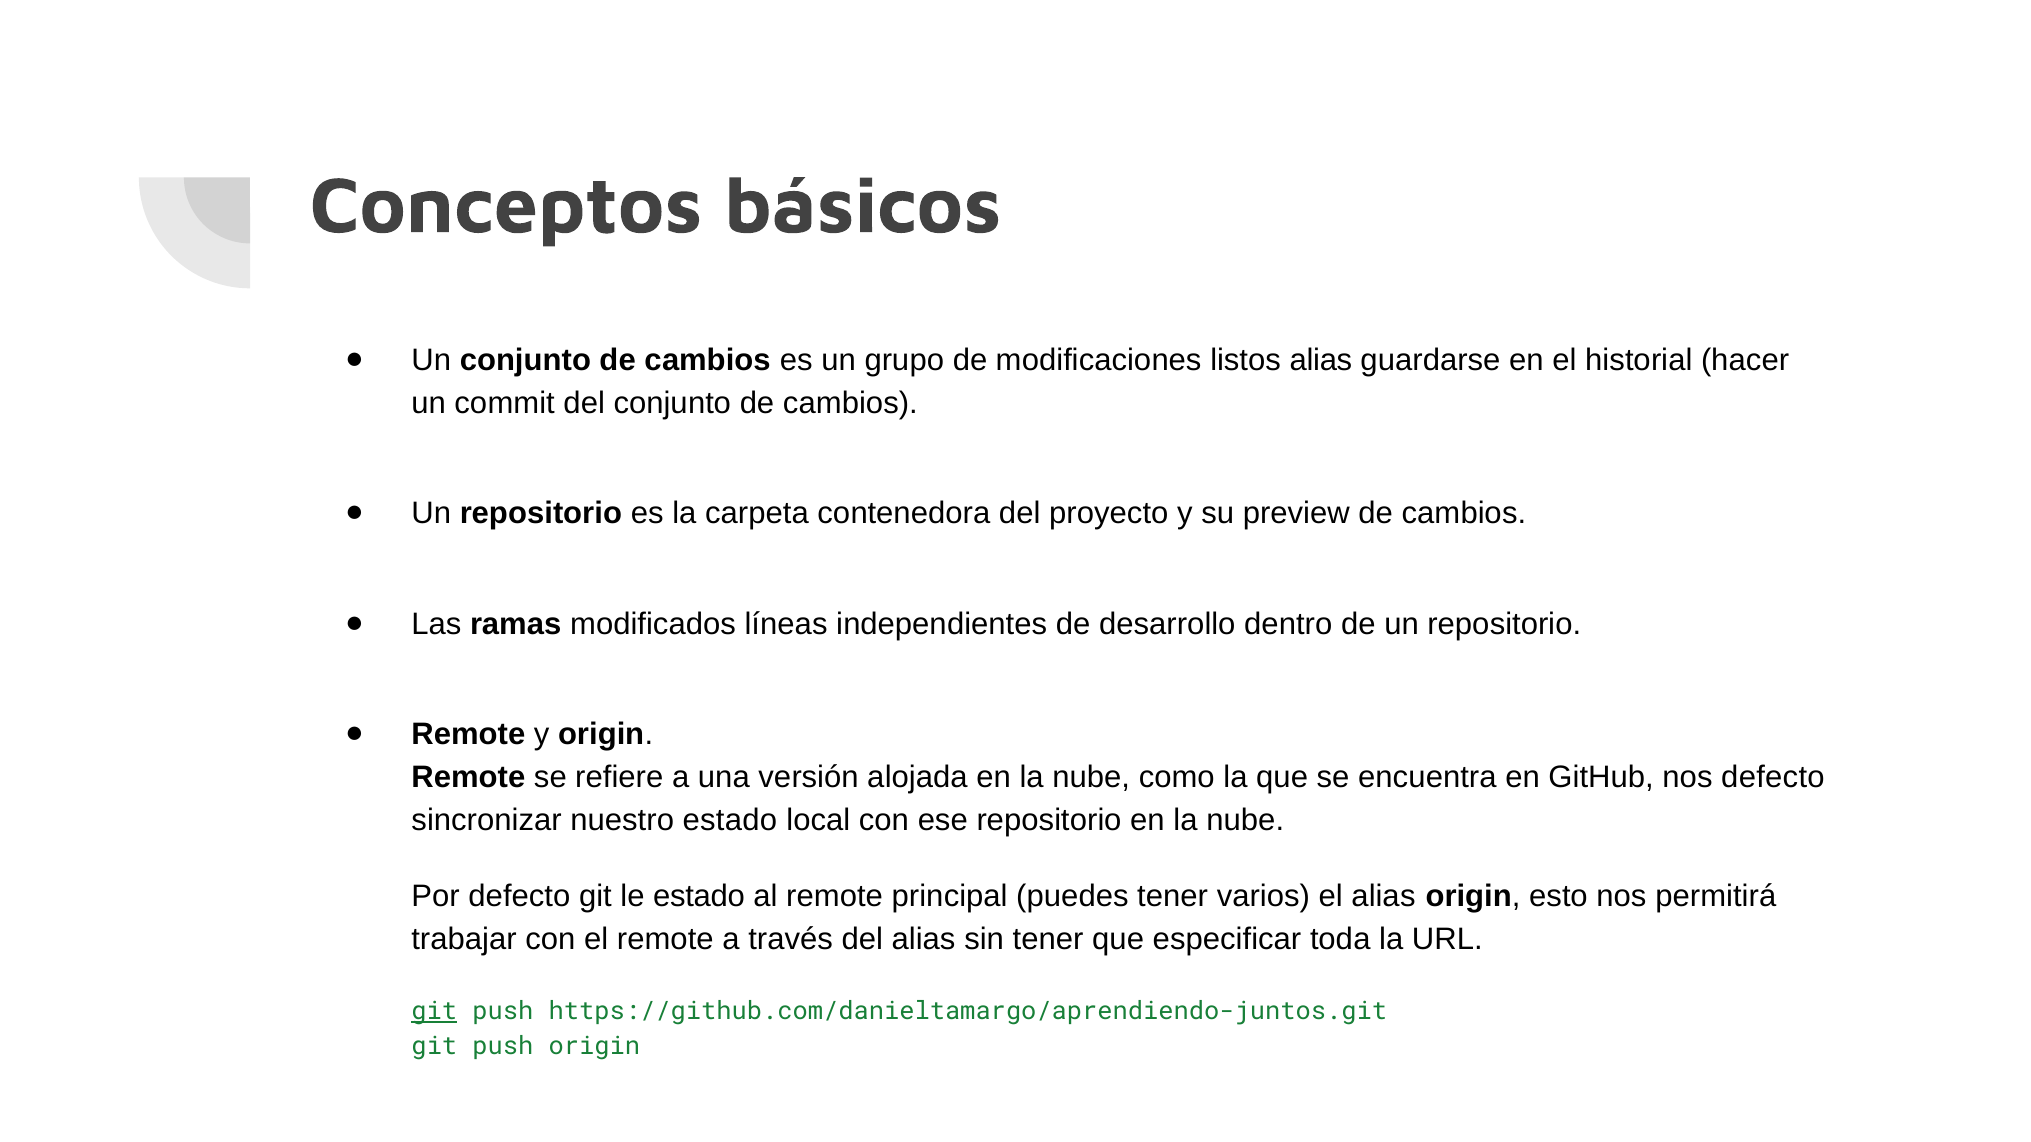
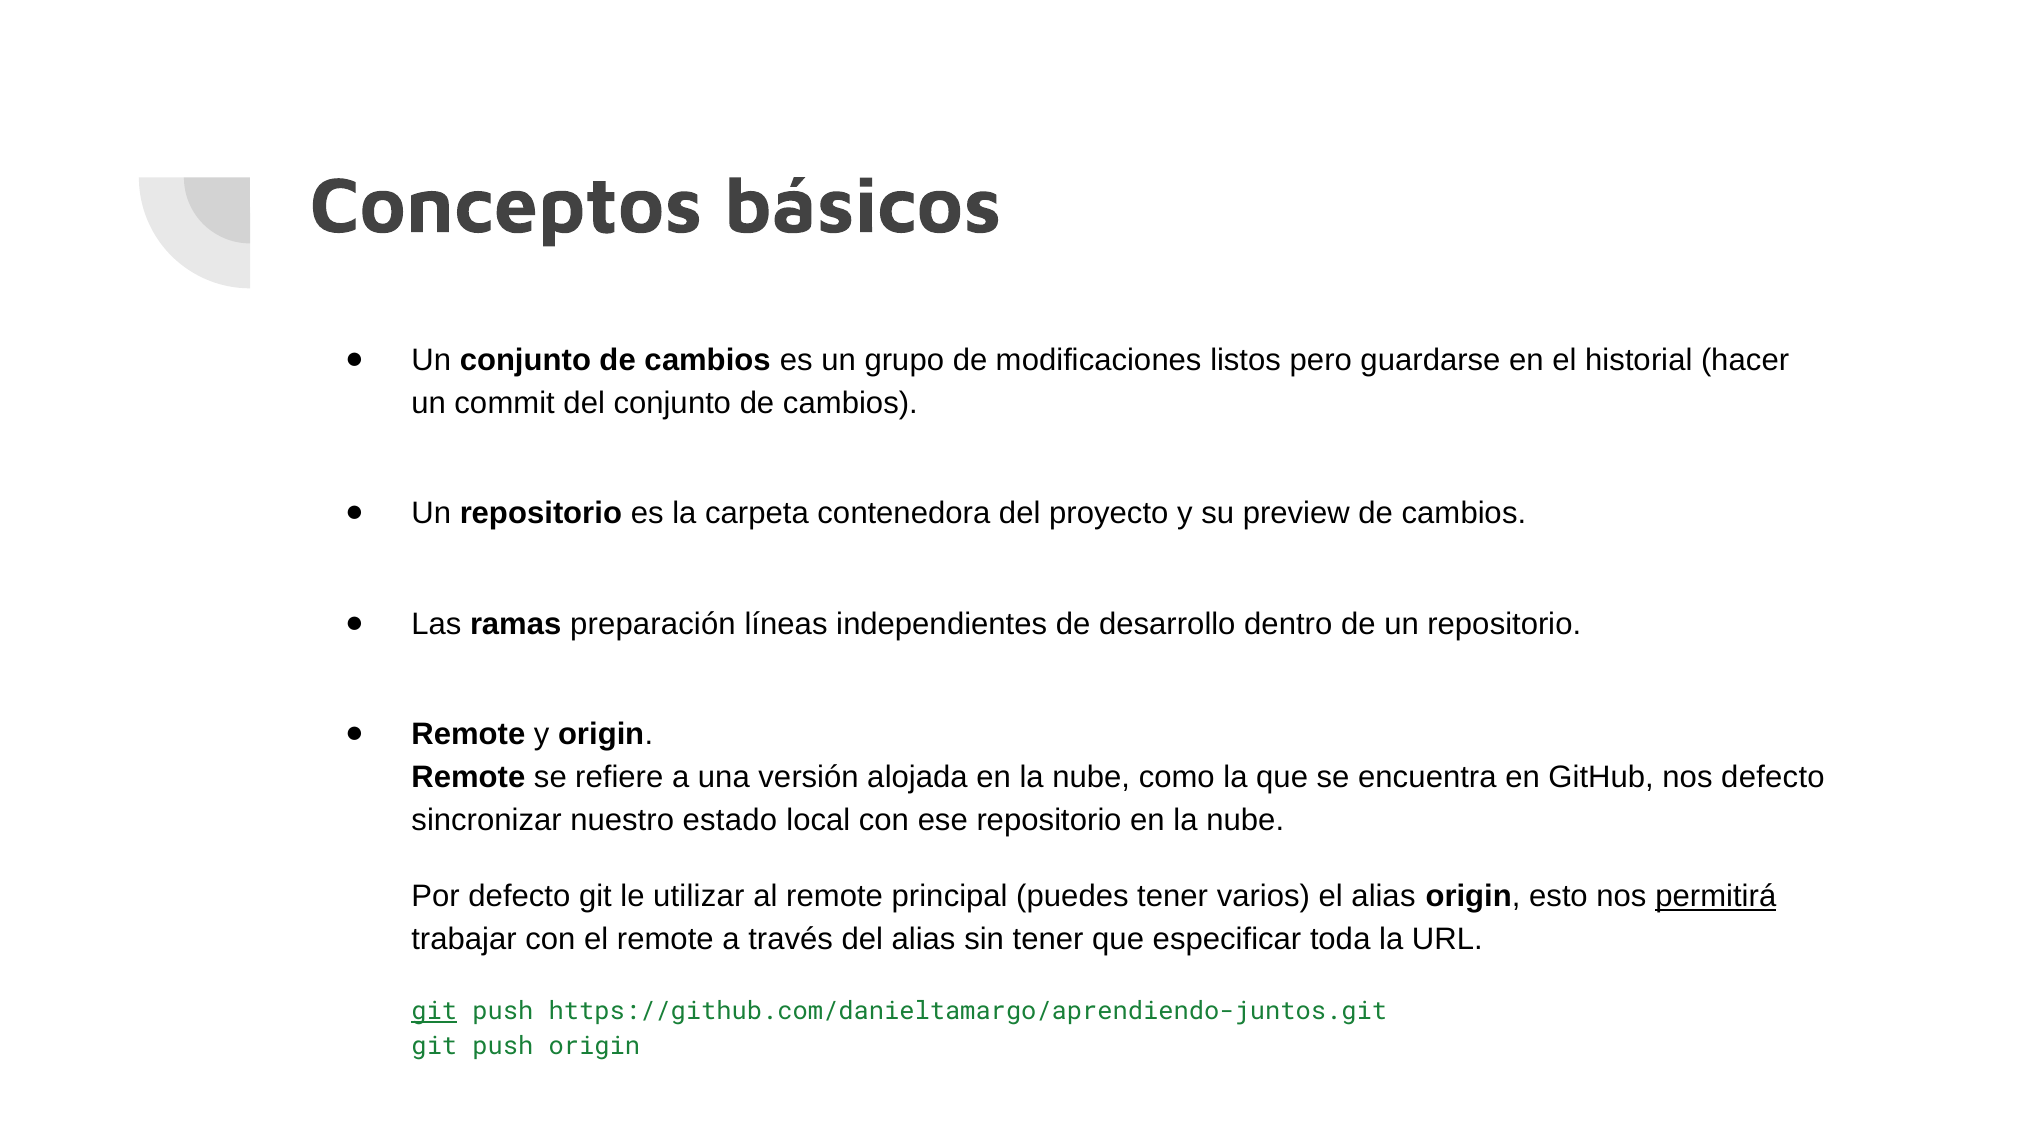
listos alias: alias -> pero (1321, 360)
modificados: modificados -> preparación (653, 624)
le estado: estado -> utilizar (699, 897)
permitirá underline: none -> present (1716, 897)
